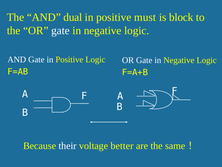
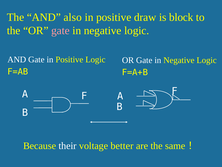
dual: dual -> also (73, 17)
must: must -> draw (145, 17)
gate colour: white -> pink (60, 30)
